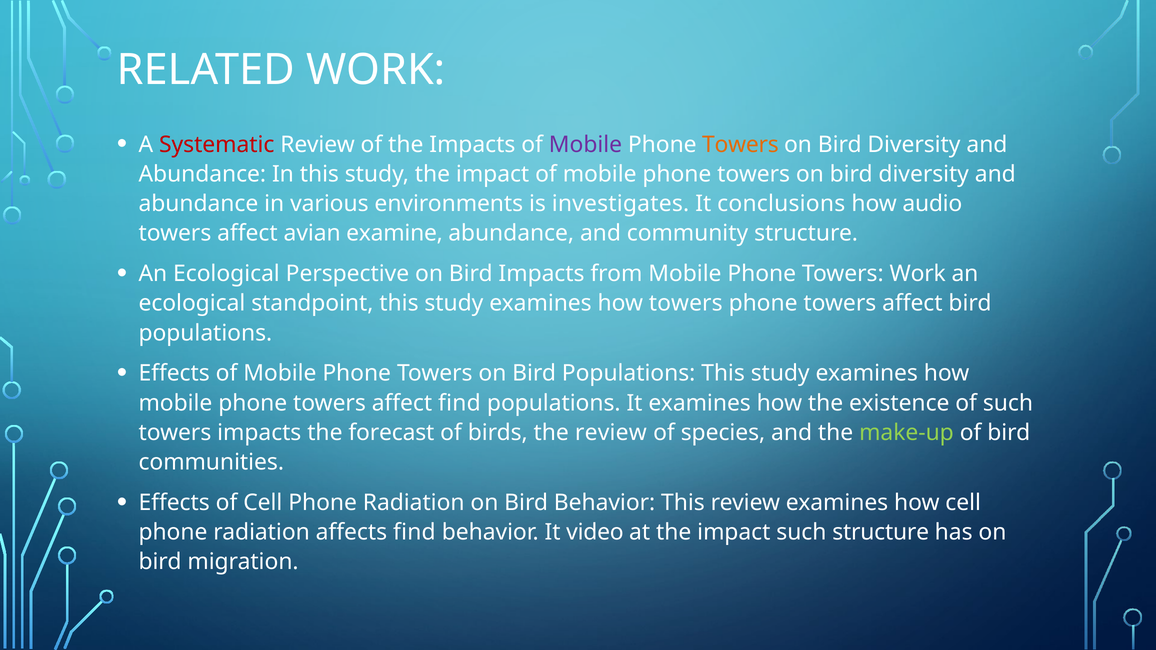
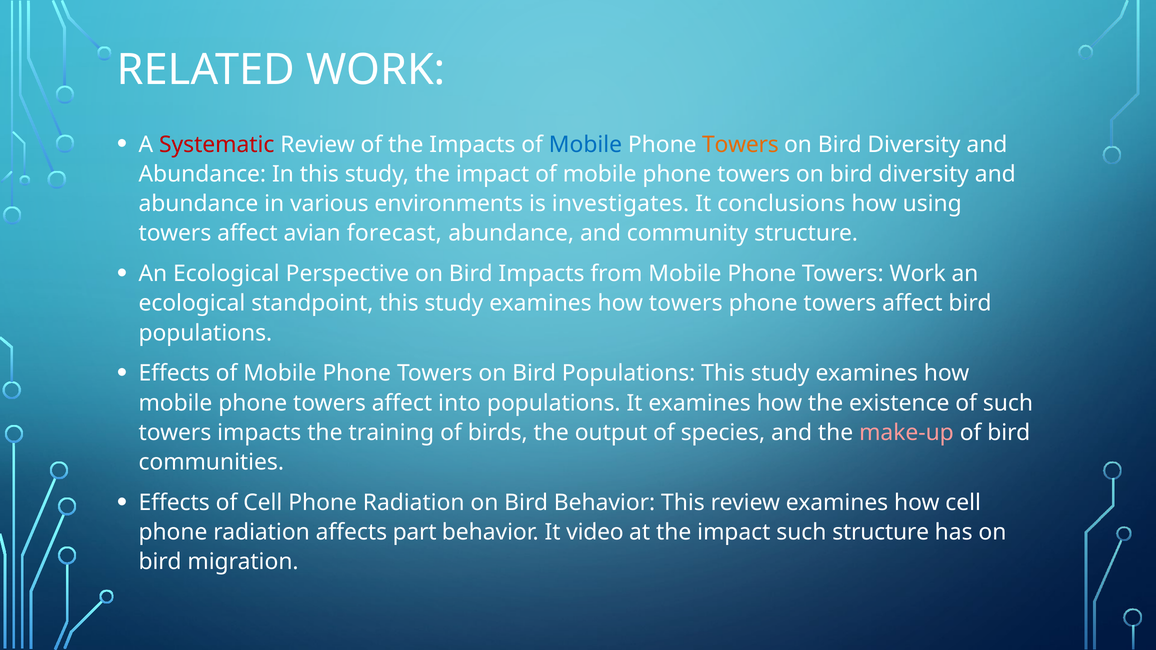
Mobile colour: purple -> blue (585, 145)
audio: audio -> using (932, 204)
examine: examine -> forecast (394, 233)
affect find: find -> into (459, 403)
forecast: forecast -> training (391, 433)
the review: review -> output (611, 433)
make-up colour: light green -> pink (906, 433)
affects find: find -> part (415, 533)
